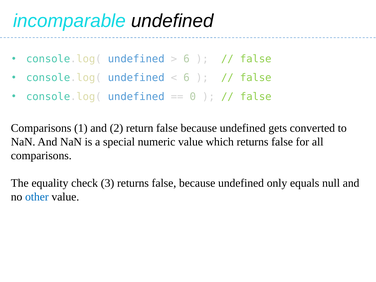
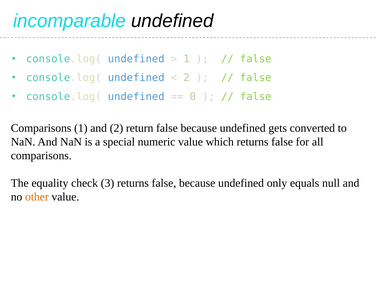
6: 6 -> 1 (186, 59)
6: 6 -> 2 (186, 78)
other colour: blue -> orange (37, 197)
